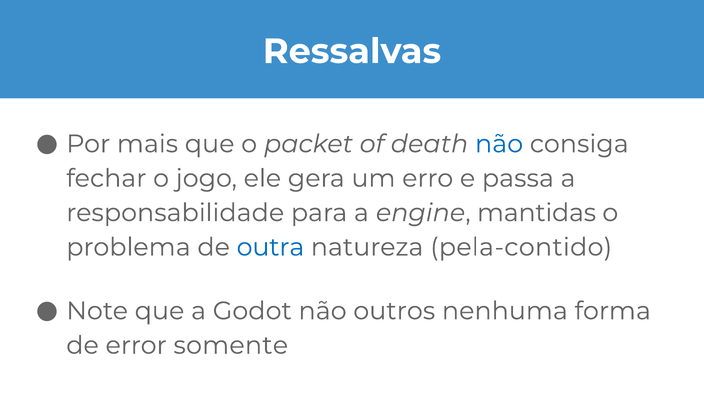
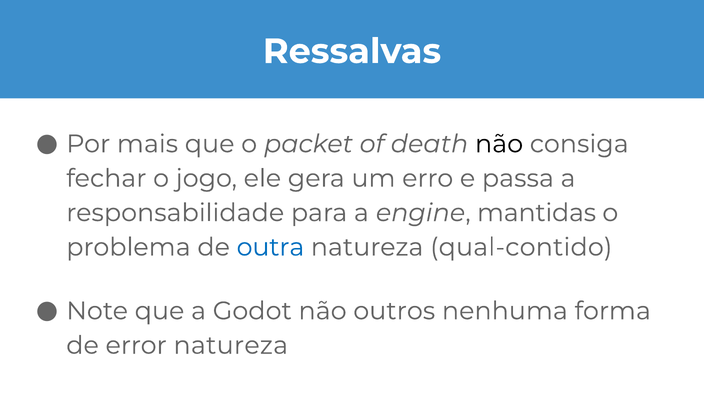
não colour: blue -> black (499, 144)
pela-contido: pela-contido -> qual-contido (521, 247)
error somente: somente -> natureza (231, 345)
